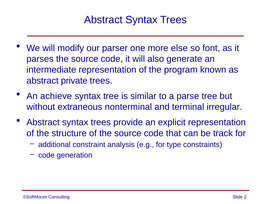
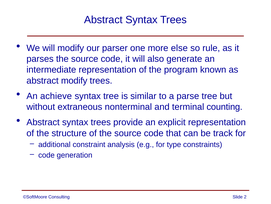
font: font -> rule (211, 48)
abstract private: private -> modify (74, 80)
irregular: irregular -> counting (225, 107)
